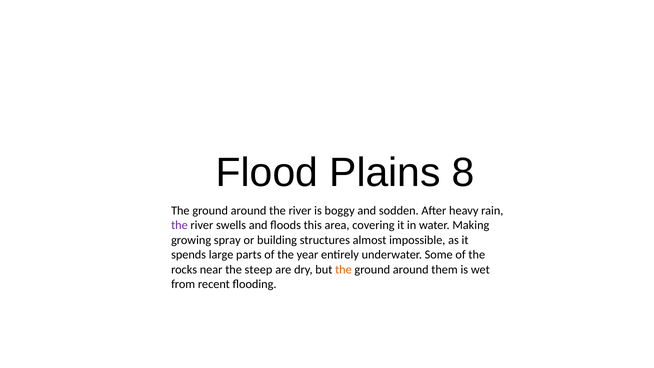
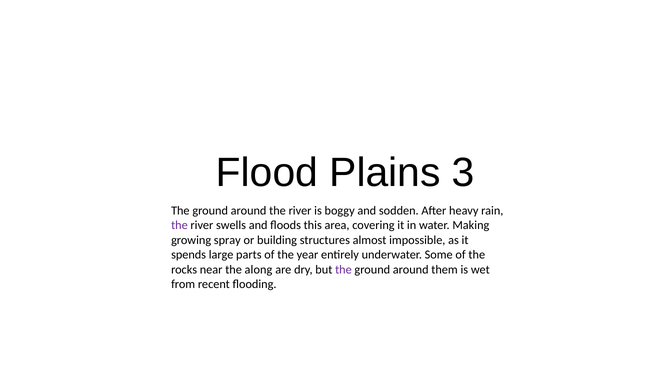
8: 8 -> 3 (463, 173)
steep: steep -> along (258, 269)
the colour: orange -> purple (343, 269)
